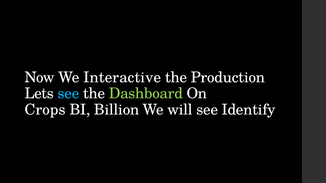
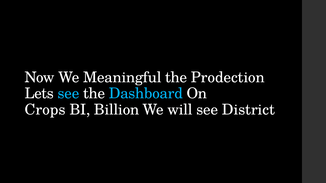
Interactive: Interactive -> Meaningful (122, 78)
Production: Production -> Prodection (228, 78)
Dashboard colour: light green -> light blue (146, 94)
Identify: Identify -> District (248, 110)
